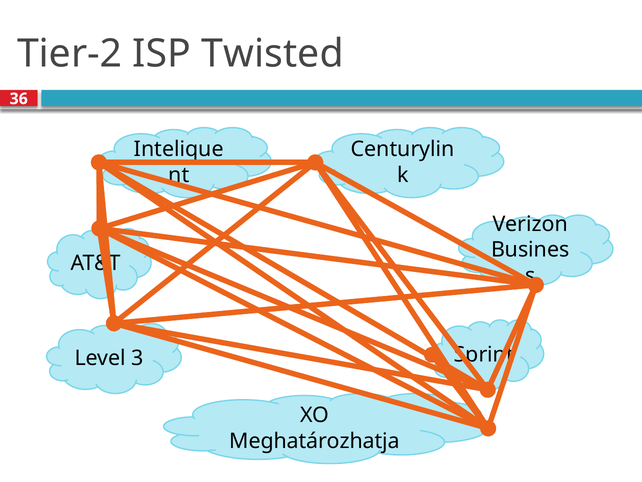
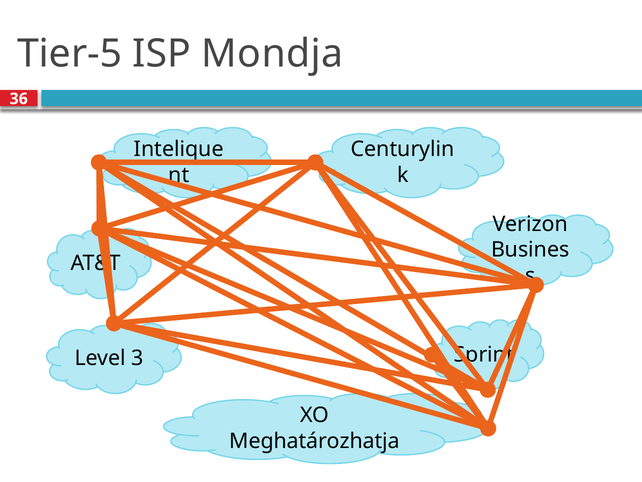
Tier-2: Tier-2 -> Tier-5 (70, 54)
Twisted: Twisted -> Mondja (272, 54)
